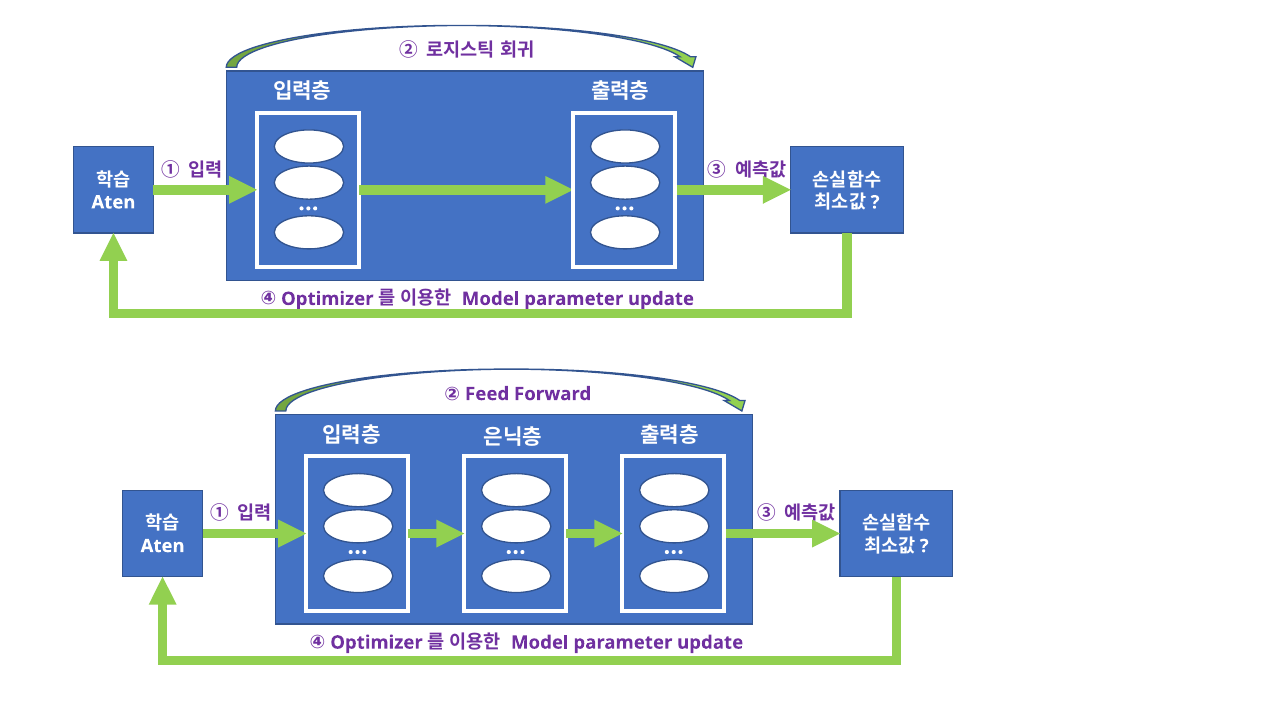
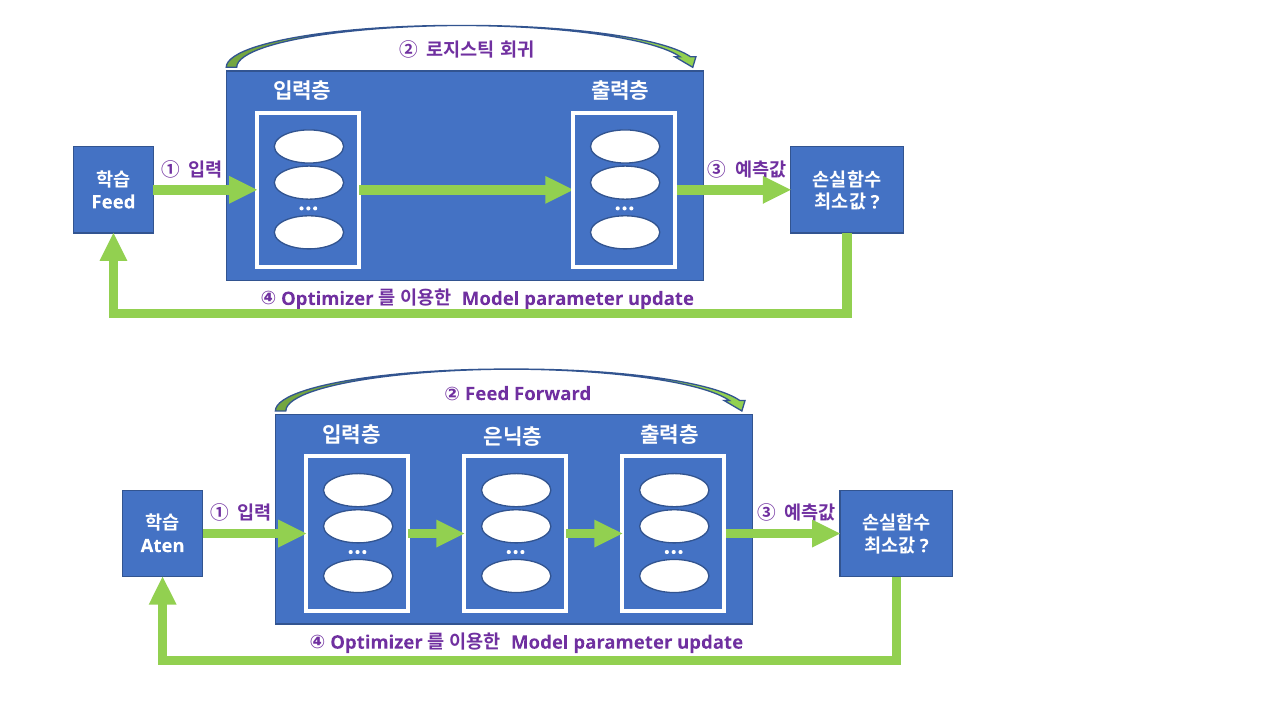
Aten: Aten -> Feed (113, 202)
